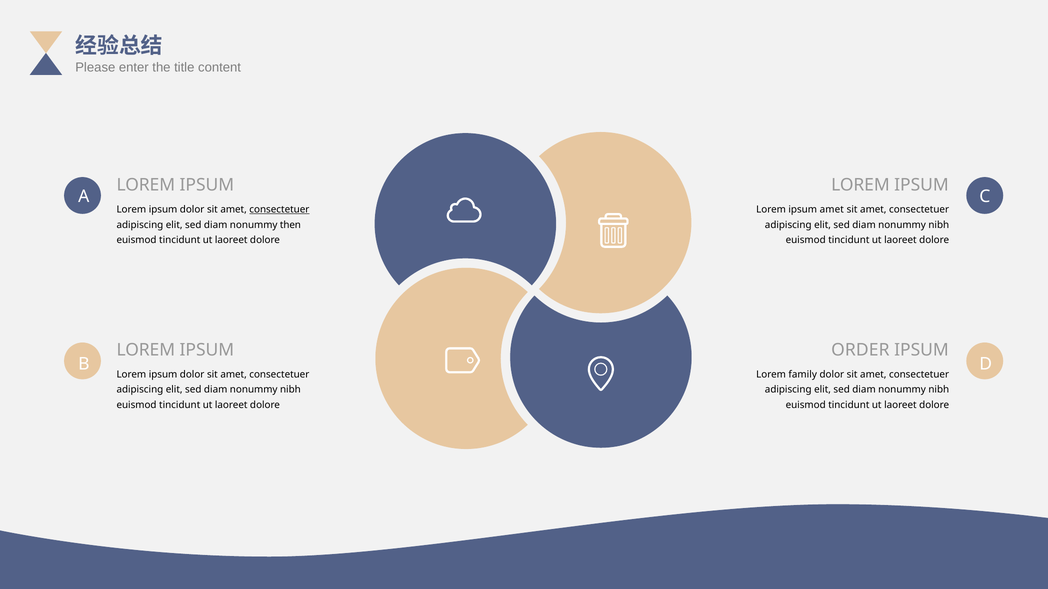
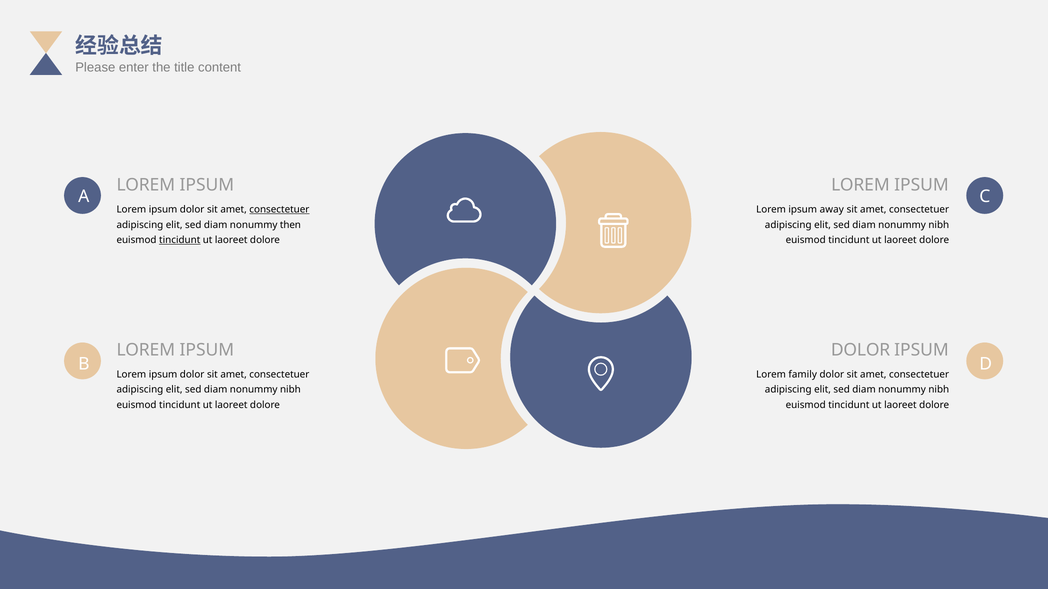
ipsum amet: amet -> away (832, 210)
tincidunt underline: none -> present (180, 240)
ORDER: ORDER -> DOLOR (861, 350)
